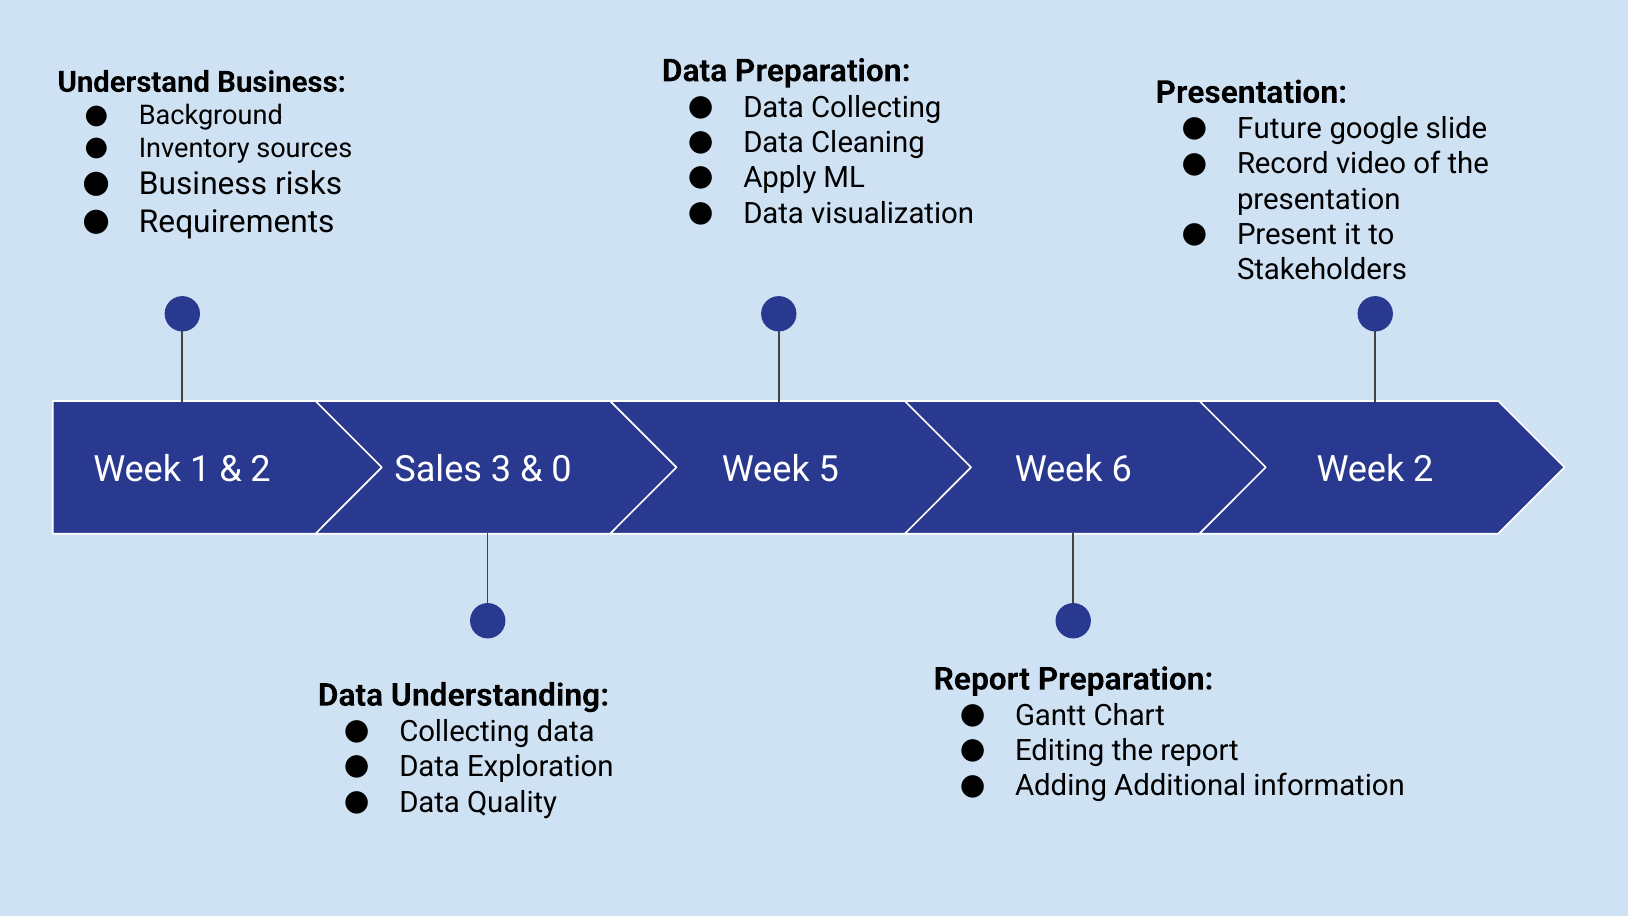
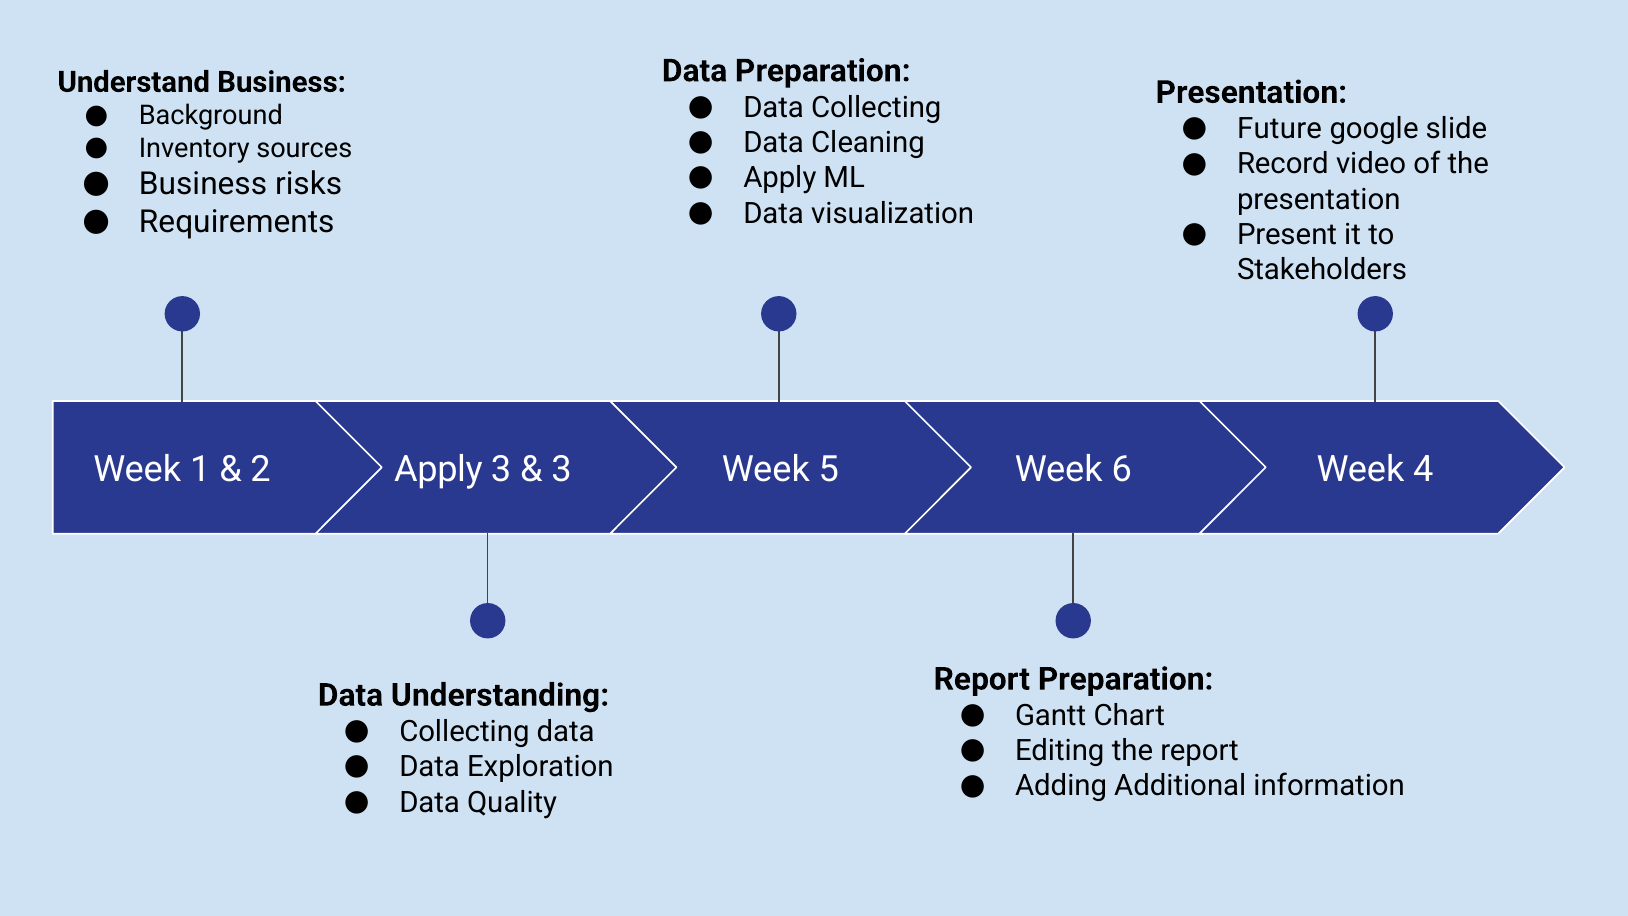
2 Sales: Sales -> Apply (438, 470)
0: 0 -> 3 (562, 470)
Week 2: 2 -> 4 (1423, 470)
